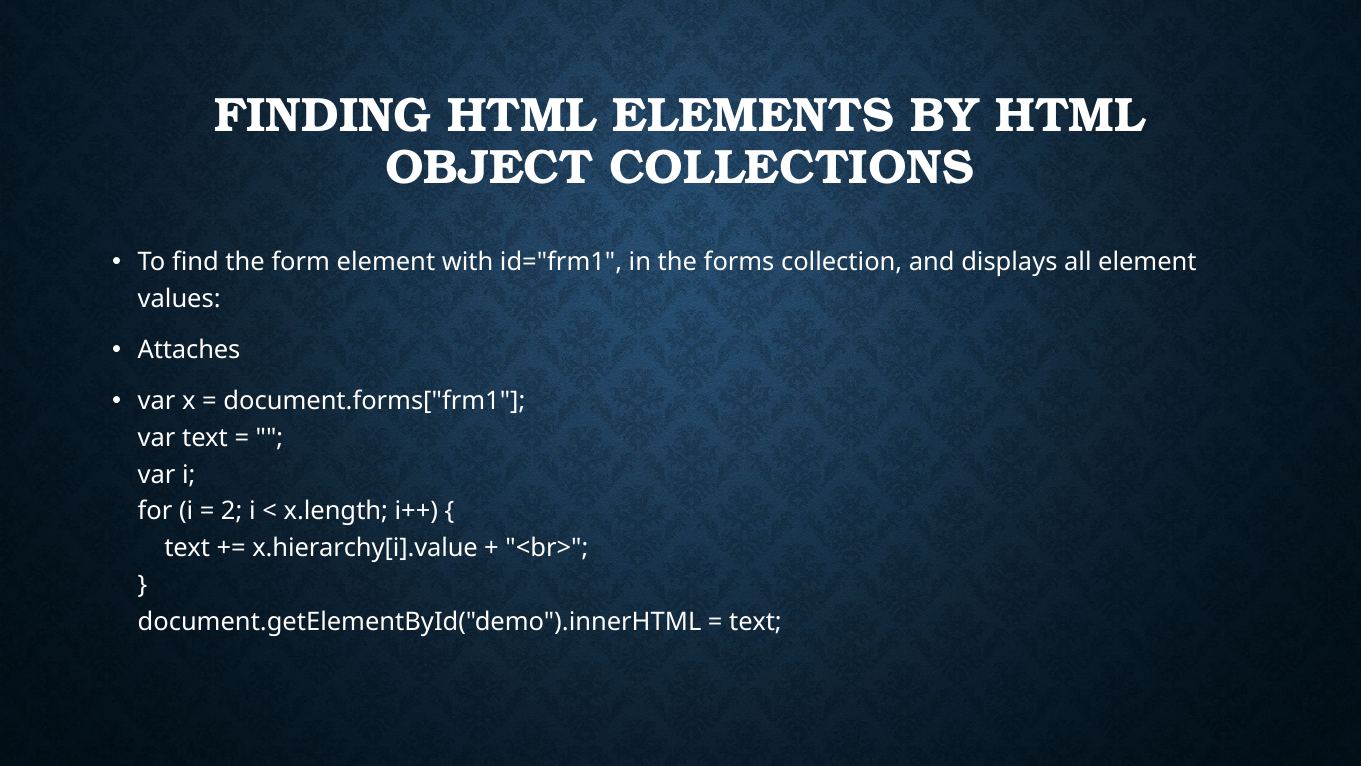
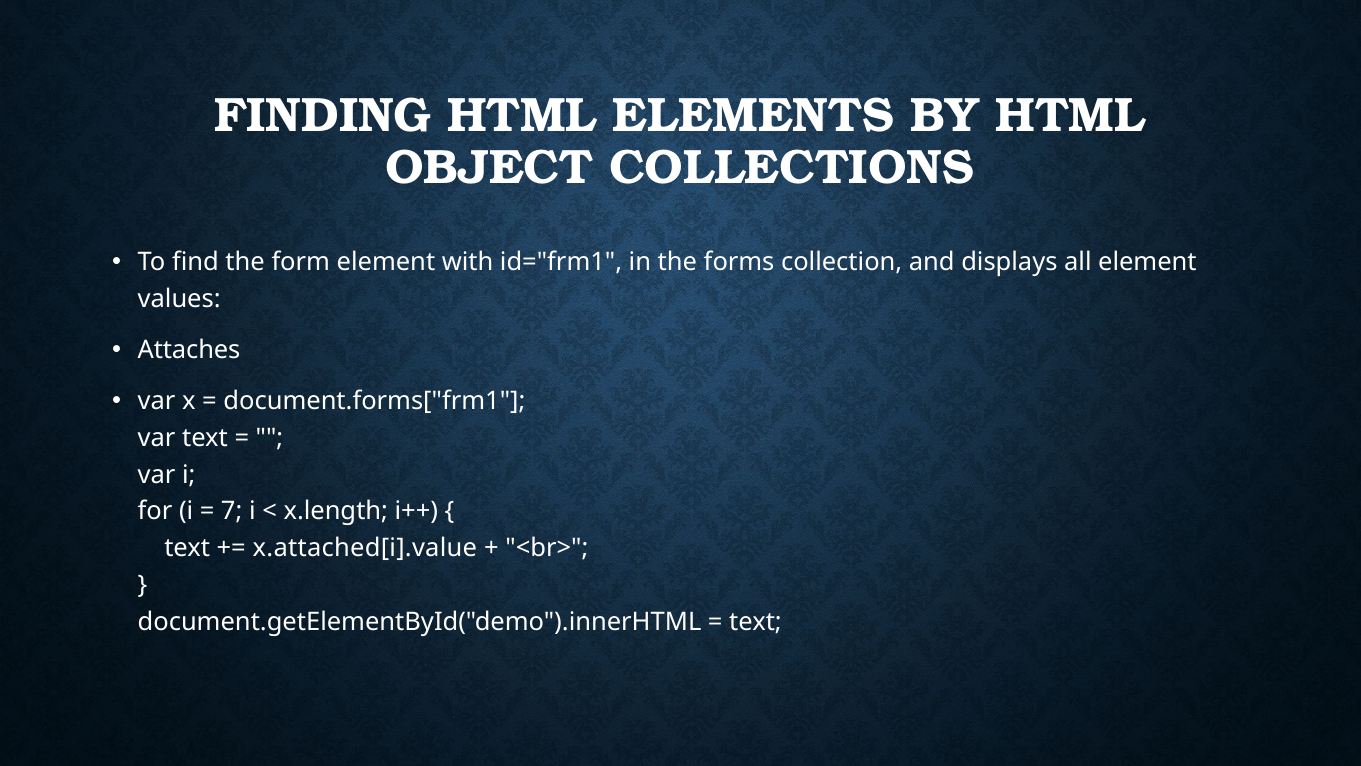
2: 2 -> 7 (232, 511)
x.hierarchy[i].value: x.hierarchy[i].value -> x.attached[i].value (365, 548)
